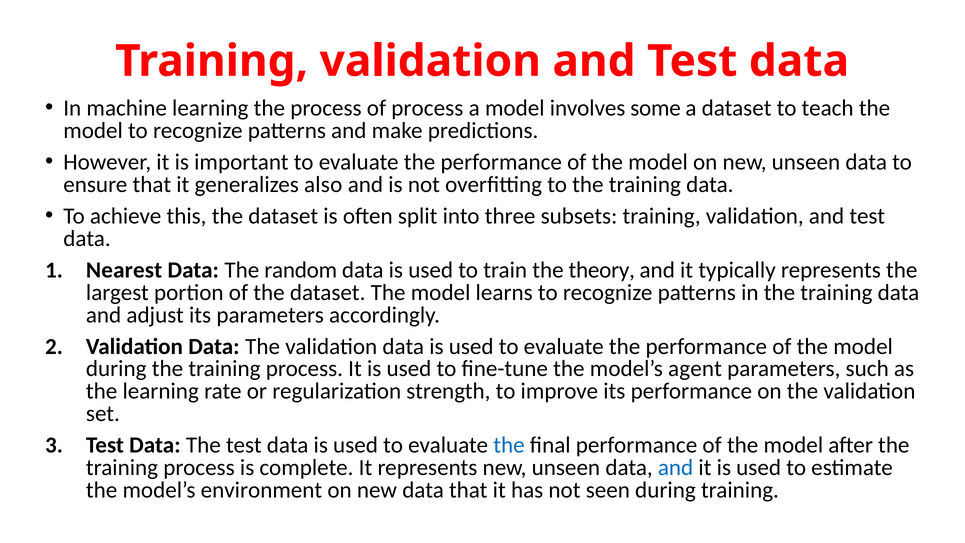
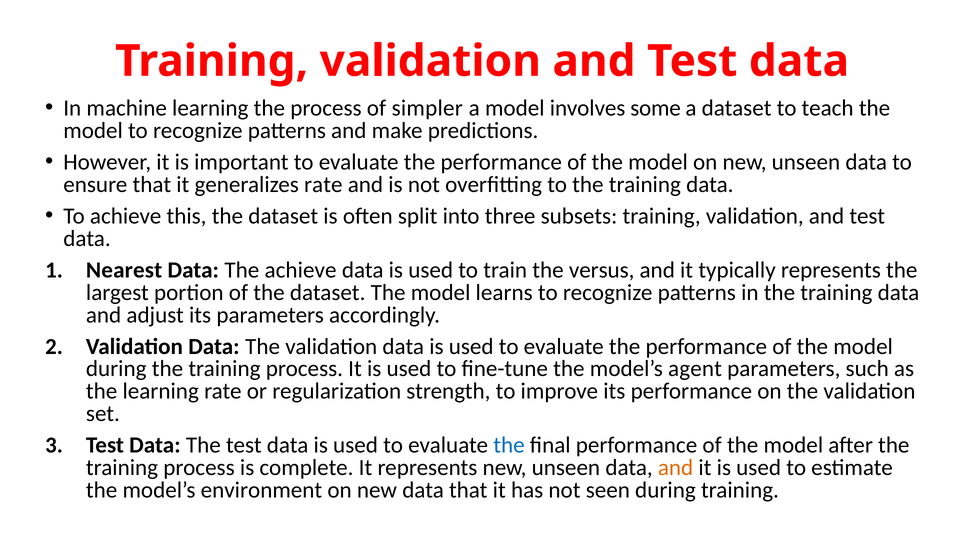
of process: process -> simpler (427, 108)
generalizes also: also -> rate (323, 184)
The random: random -> achieve (301, 270)
theory: theory -> versus (602, 270)
and colour: blue -> orange (676, 468)
